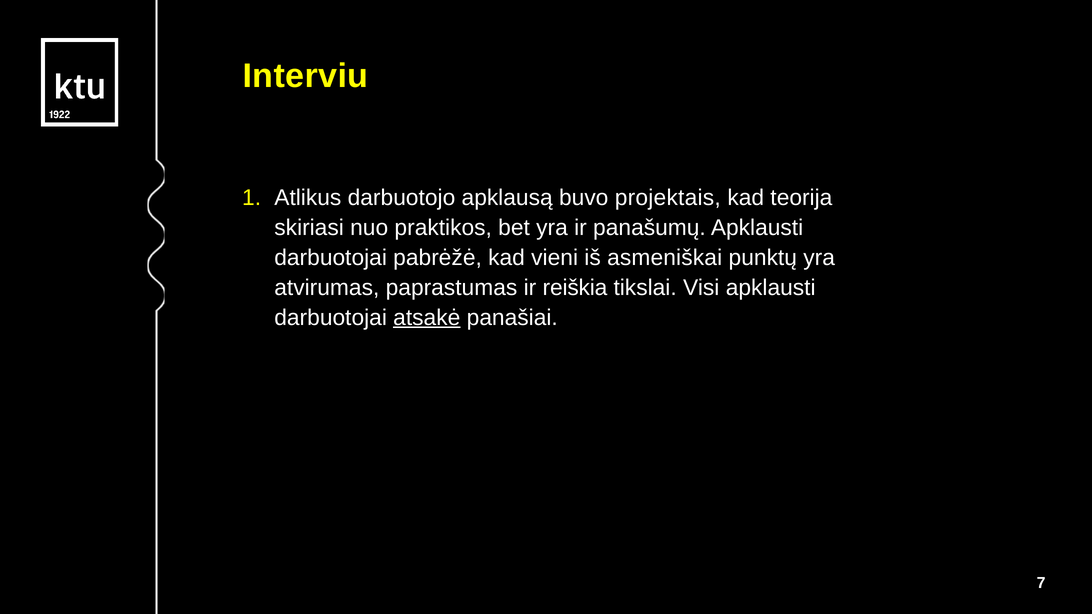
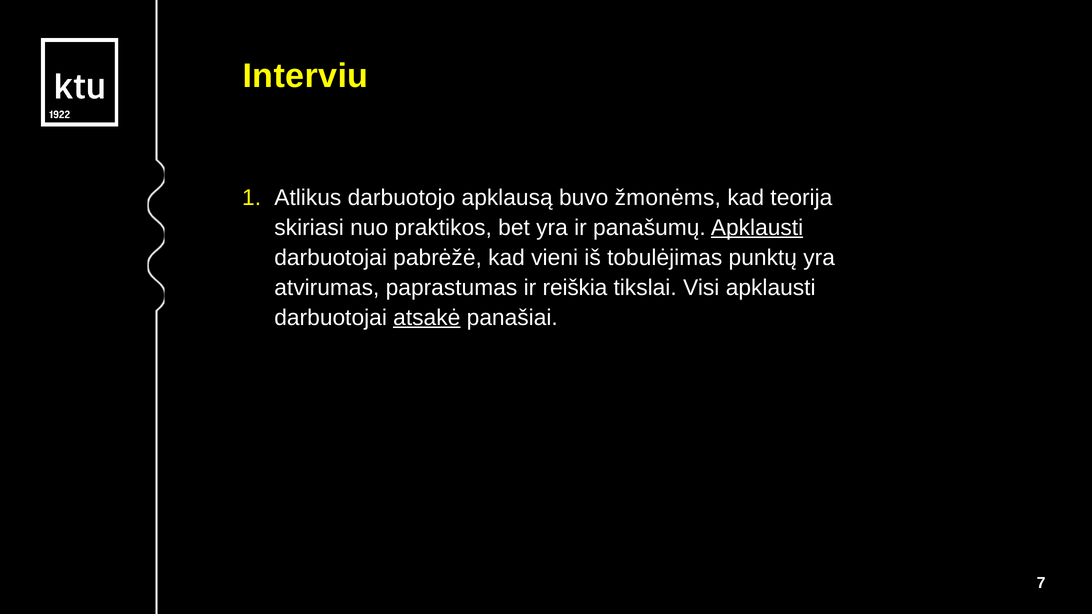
projektais: projektais -> žmonėms (668, 198)
Apklausti underline: none -> present (757, 228)
asmeniškai: asmeniškai -> tobulėjimas (665, 258)
